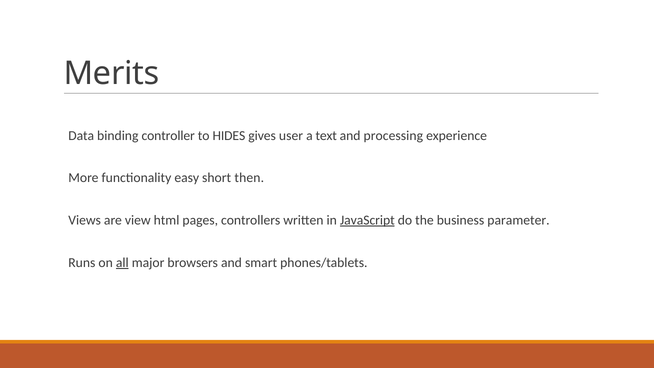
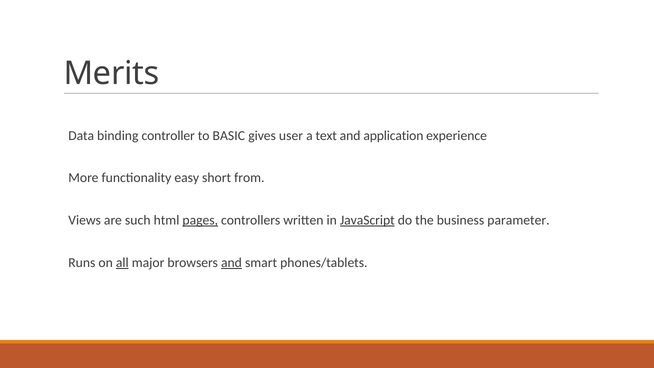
HIDES: HIDES -> BASIC (229, 136)
processing: processing -> application (393, 136)
then: then -> from (249, 178)
view: view -> such (138, 220)
pages underline: none -> present (200, 220)
and underline: none -> present (231, 262)
